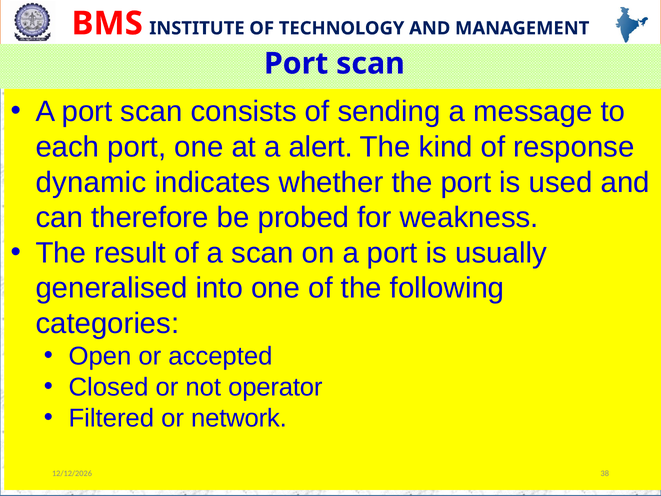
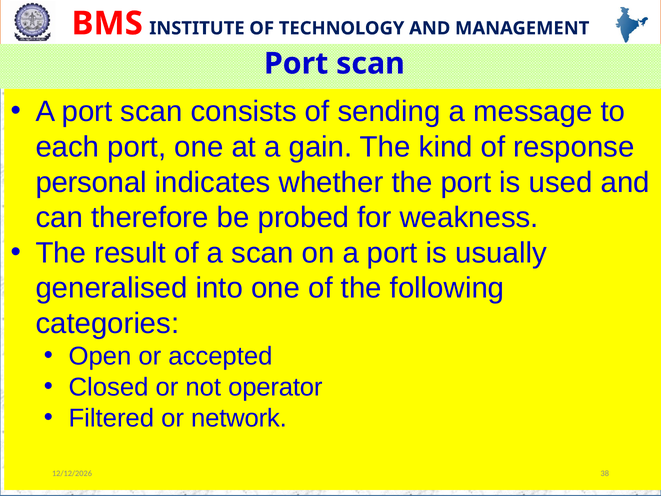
alert: alert -> gain (321, 147)
dynamic: dynamic -> personal (91, 182)
